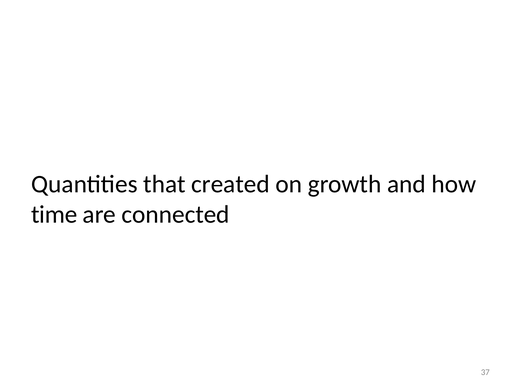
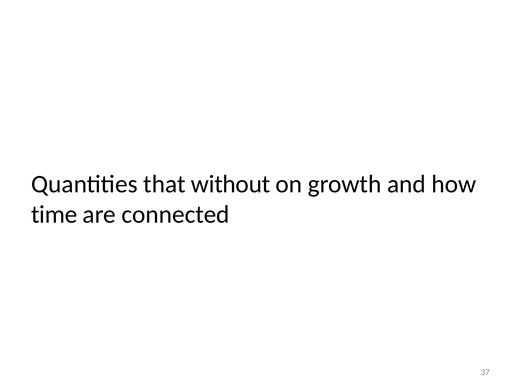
created: created -> without (231, 185)
